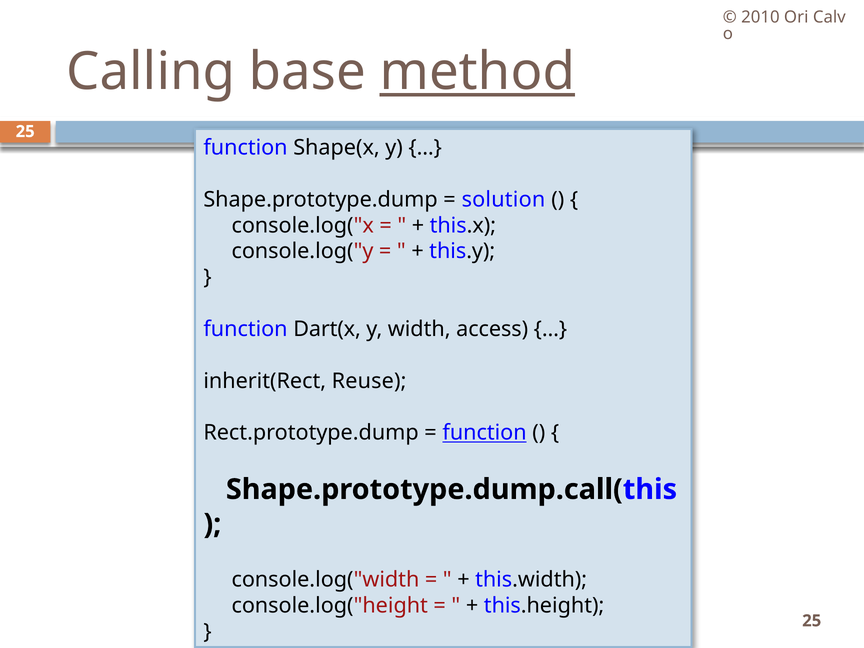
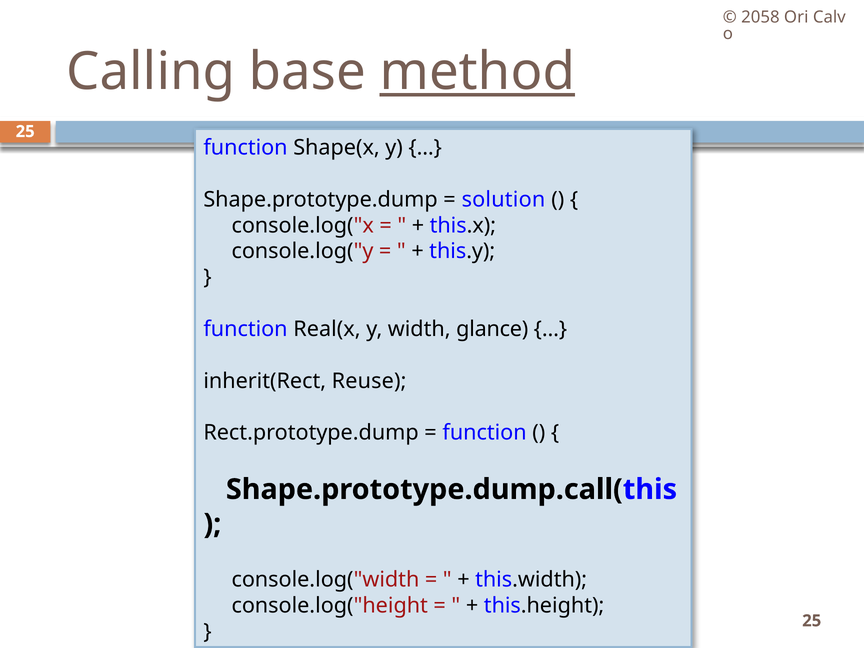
2010: 2010 -> 2058 (760, 17)
Dart(x: Dart(x -> Real(x (327, 329)
access: access -> glance (492, 329)
function underline: present -> none (485, 433)
